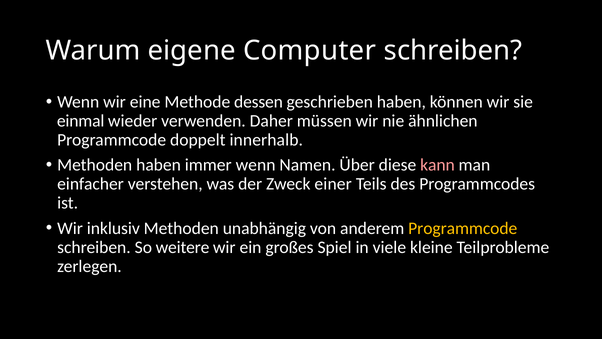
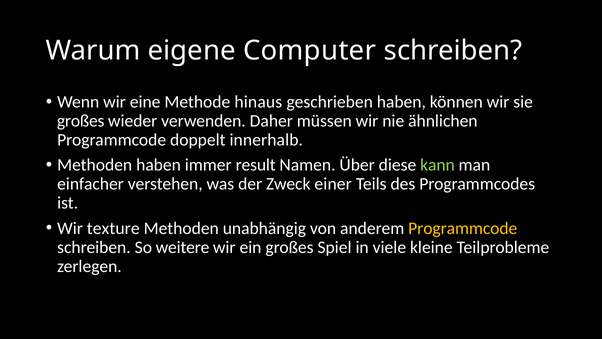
dessen: dessen -> hinaus (258, 102)
einmal: einmal -> großes (81, 121)
immer wenn: wenn -> result (256, 165)
kann colour: pink -> light green (437, 165)
inklusiv: inklusiv -> texture (113, 228)
